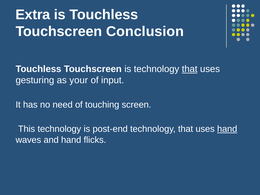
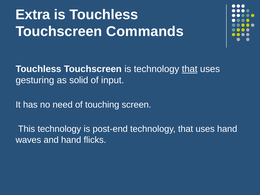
Conclusion: Conclusion -> Commands (145, 32)
your: your -> solid (79, 80)
hand underline: present -> none (227, 129)
